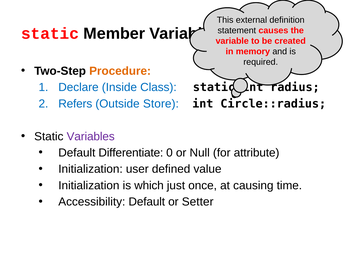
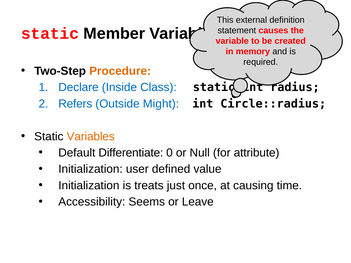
Store: Store -> Might (161, 104)
Variables colour: purple -> orange (91, 137)
which: which -> treats (149, 186)
Accessibility Default: Default -> Seems (147, 202)
Setter: Setter -> Leave (198, 202)
